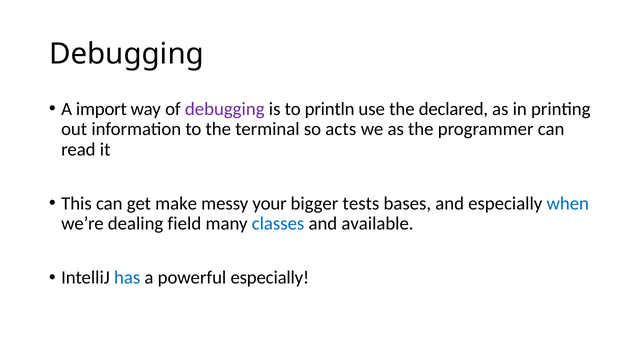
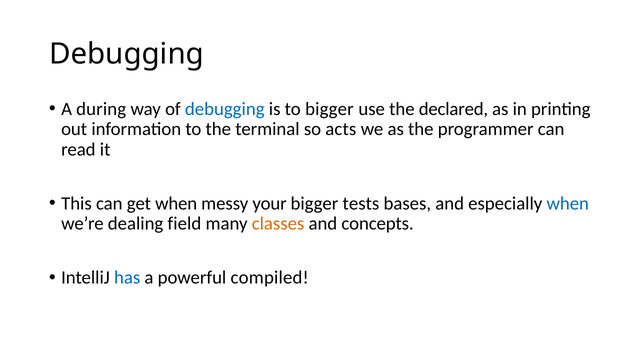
import: import -> during (101, 109)
debugging colour: purple -> blue (225, 109)
to println: println -> bigger (329, 109)
get make: make -> when (176, 203)
classes colour: blue -> orange (278, 224)
available: available -> concepts (378, 224)
powerful especially: especially -> compiled (270, 278)
